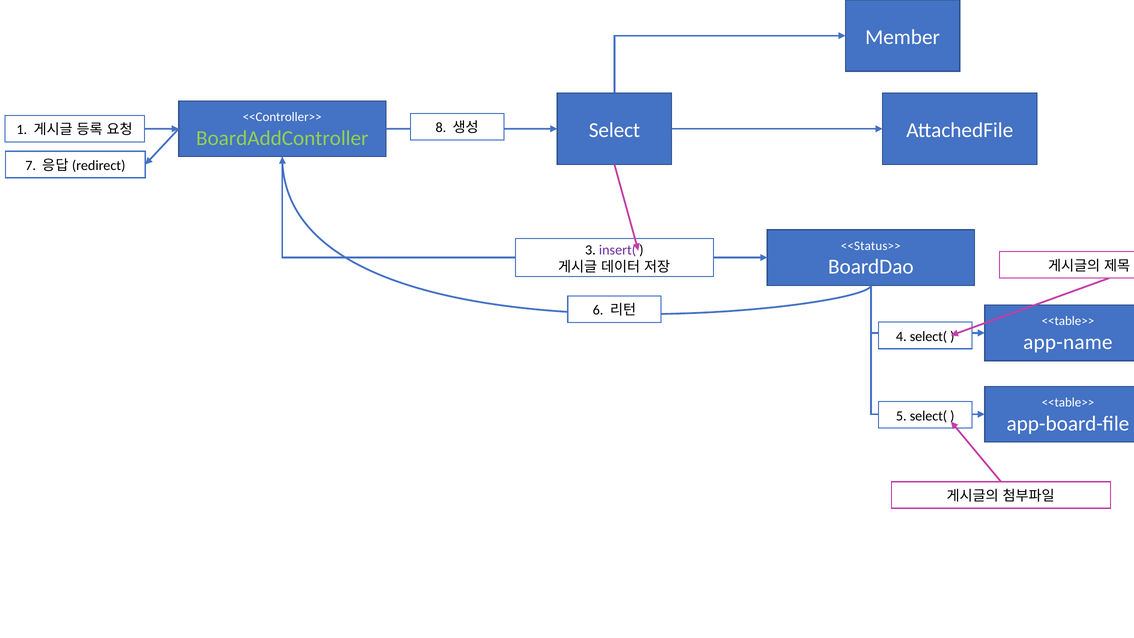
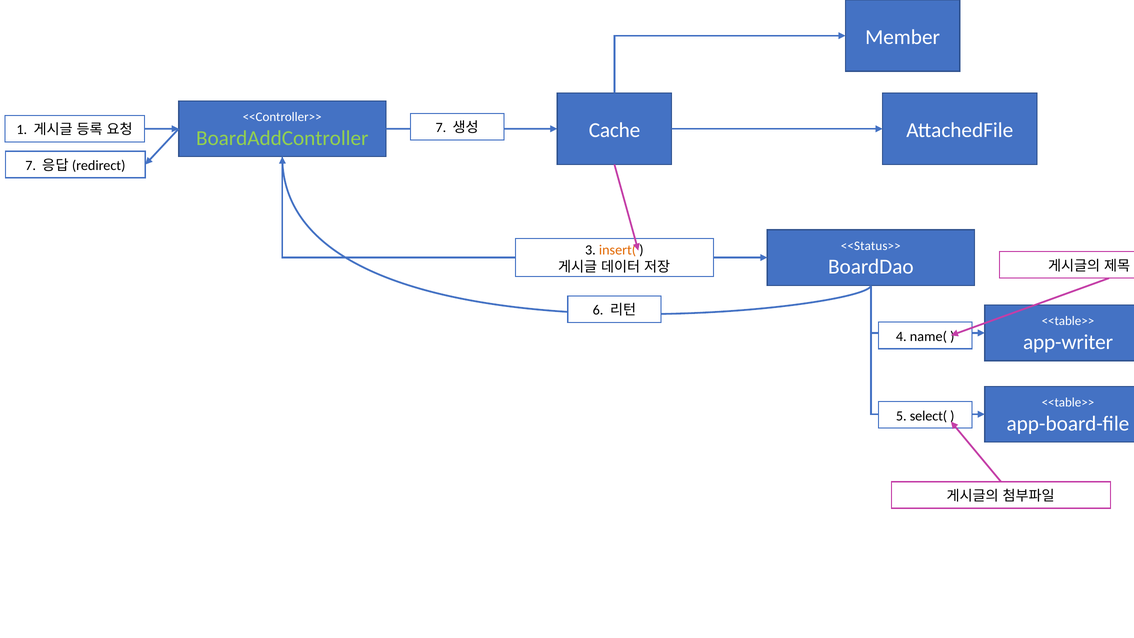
Select: Select -> Cache (615, 130)
8: 8 -> 7 (441, 128)
insert( colour: purple -> orange (618, 250)
4 select(: select( -> name( (928, 336)
app-name: app-name -> app-writer (1068, 342)
